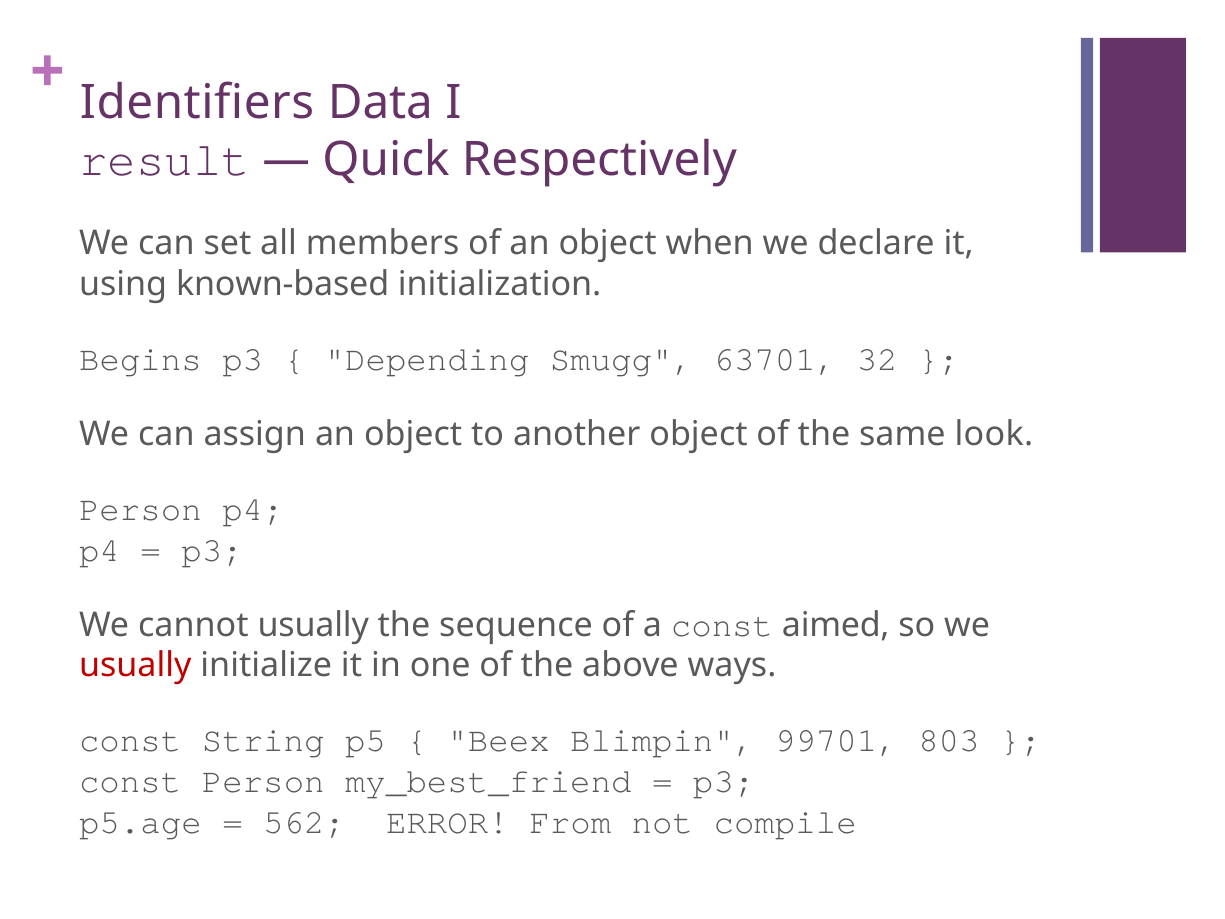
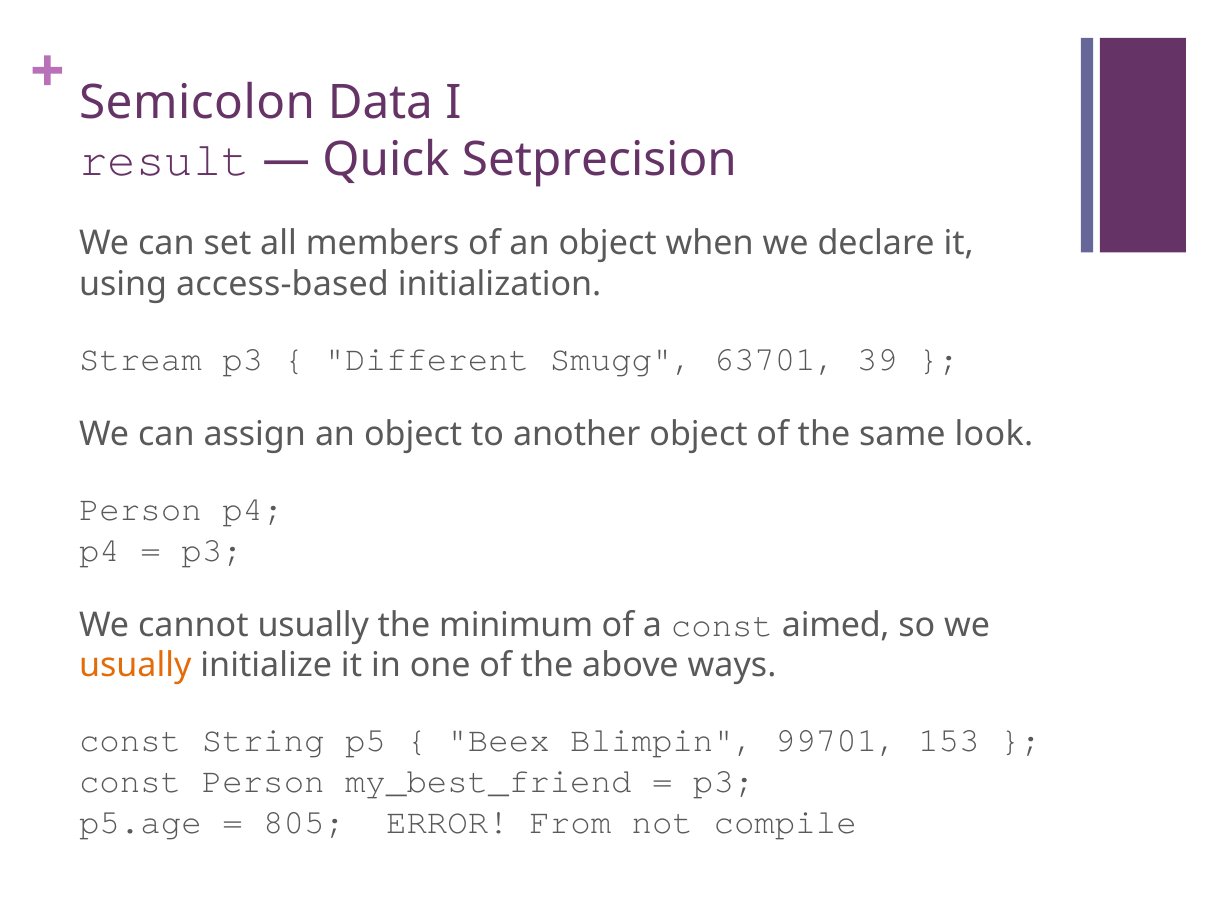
Identifiers: Identifiers -> Semicolon (197, 103)
Respectively: Respectively -> Setprecision (599, 160)
known-based: known-based -> access-based (282, 284)
Begins: Begins -> Stream (140, 359)
Depending: Depending -> Different (427, 359)
32: 32 -> 39 (877, 359)
sequence: sequence -> minimum (516, 625)
usually colour: red -> orange (135, 665)
803: 803 -> 153 (949, 740)
562: 562 -> 805 (304, 822)
